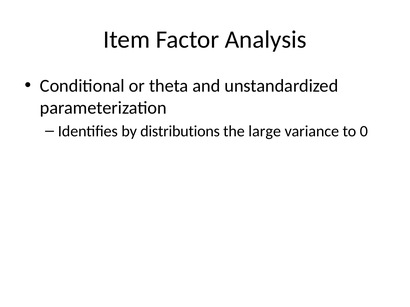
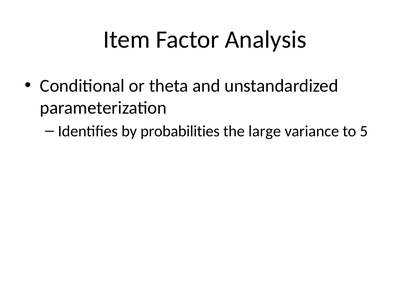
distributions: distributions -> probabilities (180, 131)
0: 0 -> 5 (364, 131)
